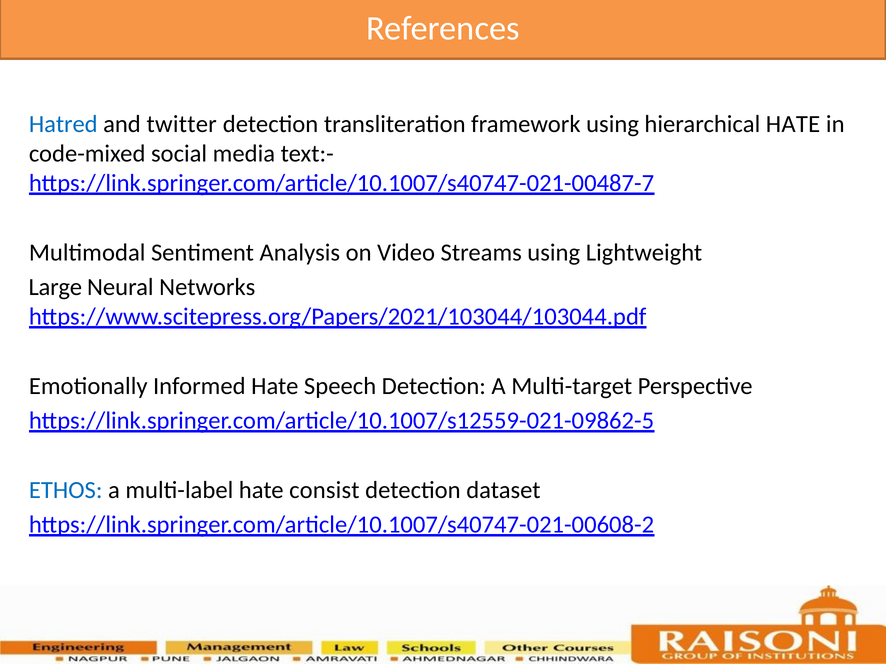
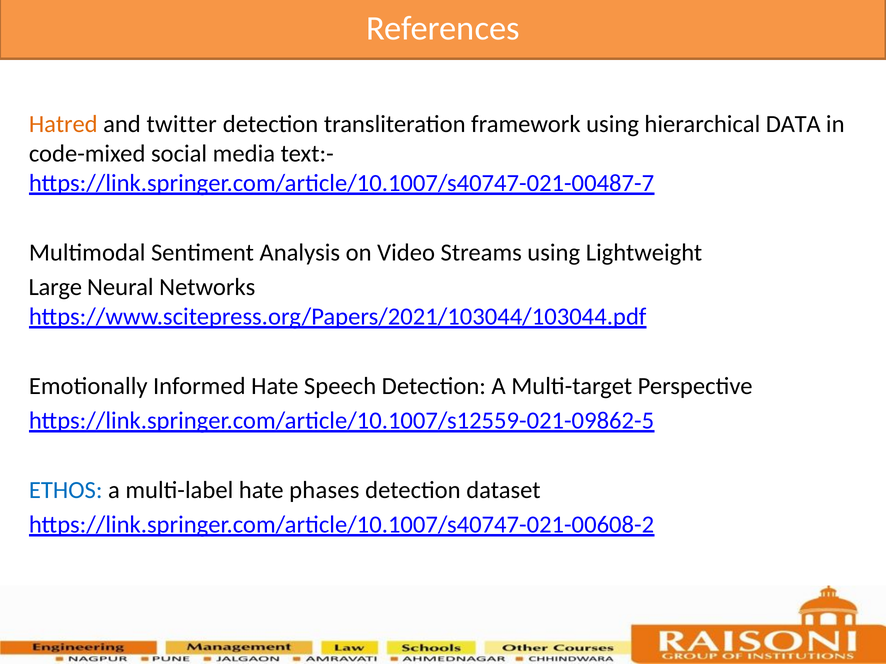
Hatred colour: blue -> orange (63, 124)
hierarchical HATE: HATE -> DATA (793, 124)
consist: consist -> phases (324, 491)
